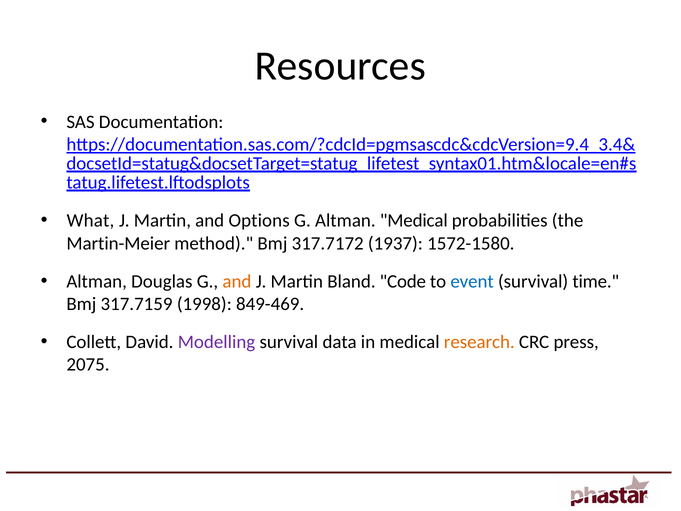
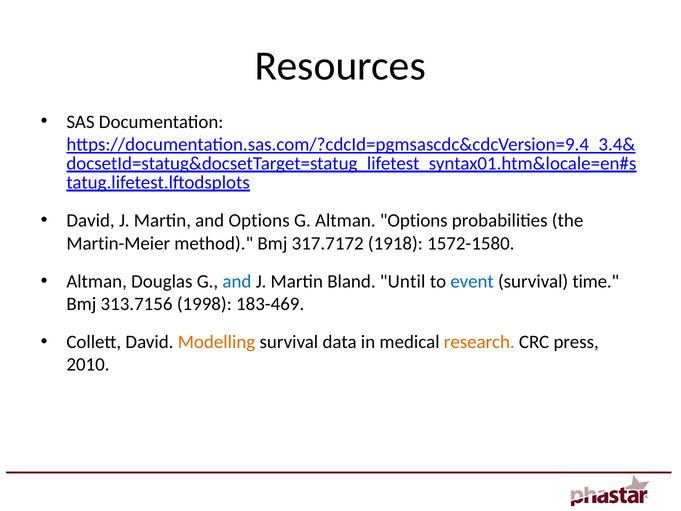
What: What -> David (91, 221)
Altman Medical: Medical -> Options (414, 221)
1937: 1937 -> 1918 (395, 243)
and colour: orange -> blue (237, 281)
Code: Code -> Until (403, 281)
317.7159: 317.7159 -> 313.7156 (137, 304)
849-469: 849-469 -> 183-469 (270, 304)
Modelling colour: purple -> orange (217, 342)
2075: 2075 -> 2010 (88, 365)
